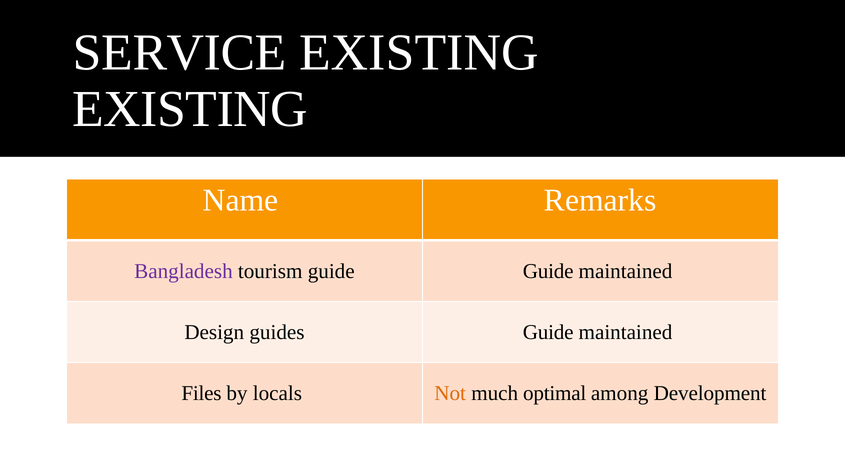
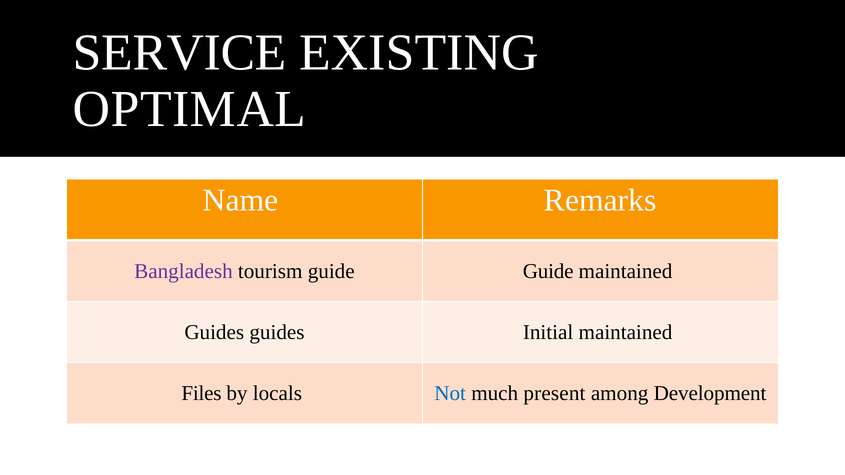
EXISTING: EXISTING -> OPTIMAL (190, 109)
Design: Design -> Guides (214, 332)
guides Guide: Guide -> Initial (548, 332)
Not colour: orange -> blue (450, 394)
optimal: optimal -> present (554, 394)
